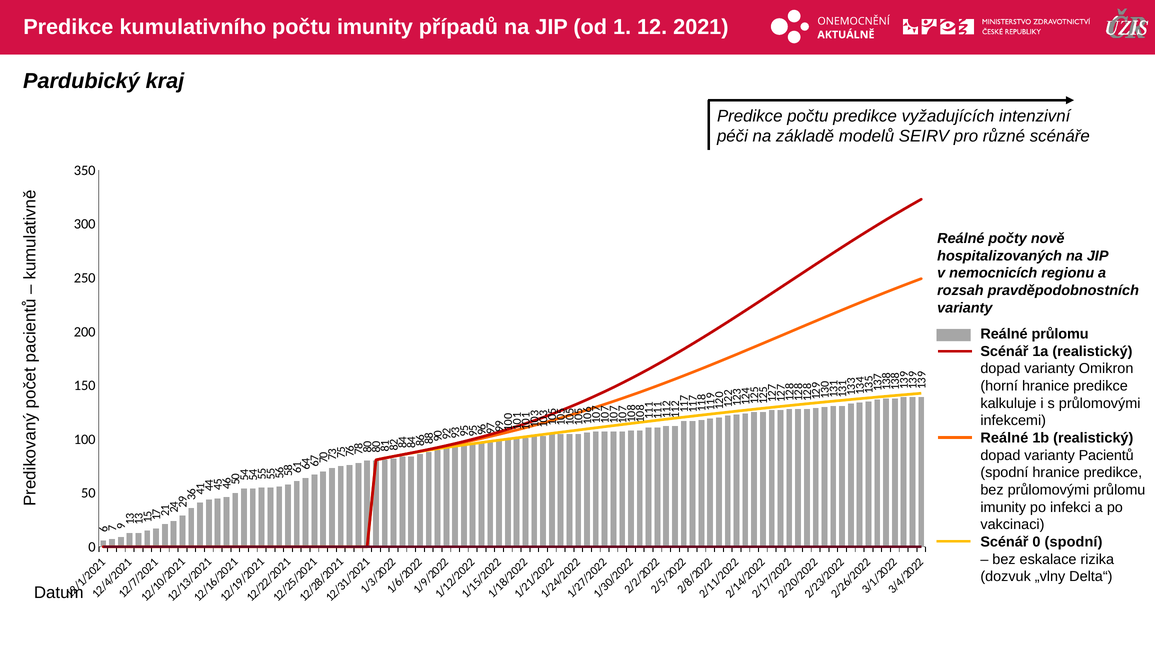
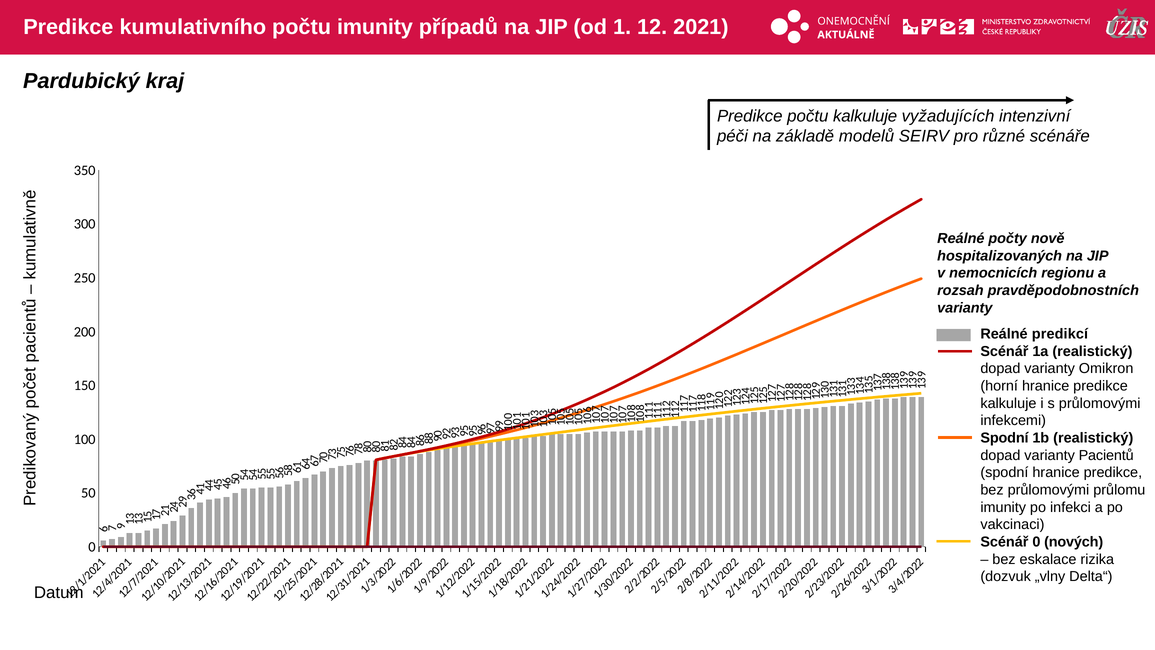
počtu predikce: predikce -> kalkuluje (865, 116)
Reálné průlomu: průlomu -> predikcí (1060, 334)
Reálné: Reálné -> Spodní (1004, 438)
0 spodní: spodní -> nových (1074, 542)
